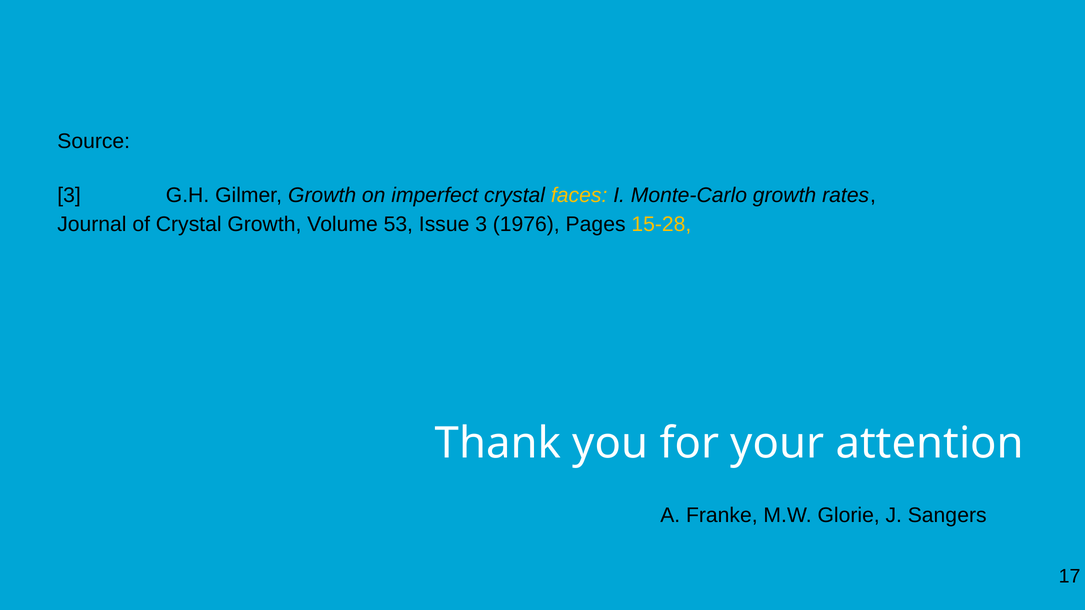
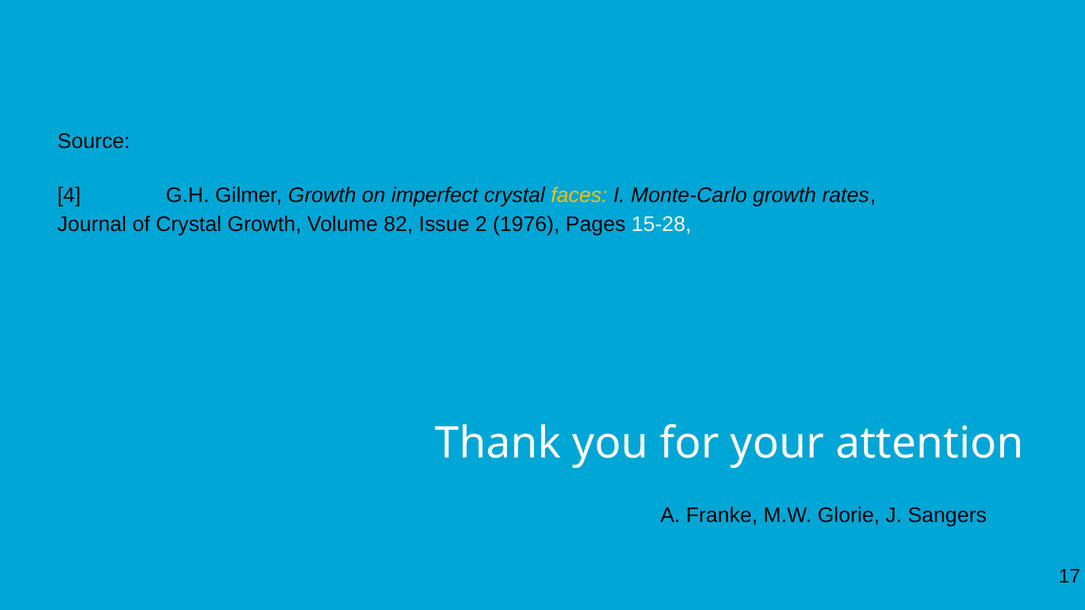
3: 3 -> 4 (69, 196)
53: 53 -> 82 (398, 225)
Issue 3: 3 -> 2 (481, 225)
15-28 colour: yellow -> white (661, 225)
